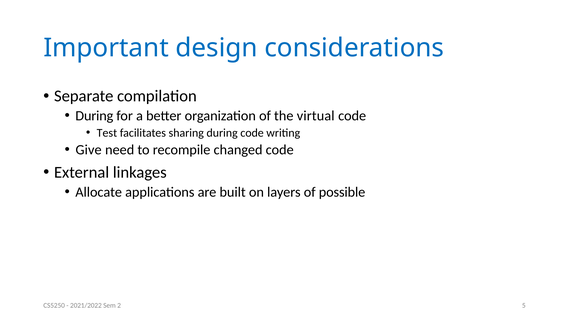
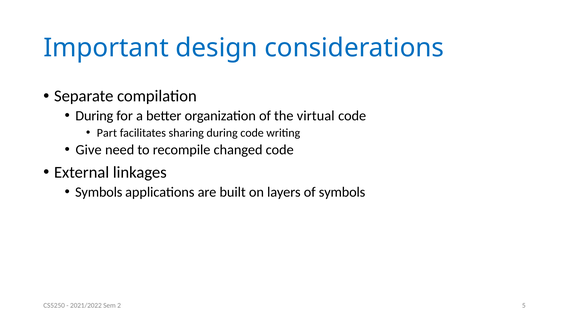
Test: Test -> Part (107, 133)
Allocate: Allocate -> Symbols (99, 192)
of possible: possible -> symbols (342, 192)
